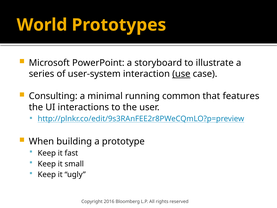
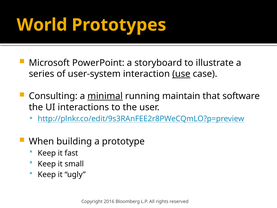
minimal underline: none -> present (105, 96)
common: common -> maintain (181, 96)
features: features -> software (241, 96)
